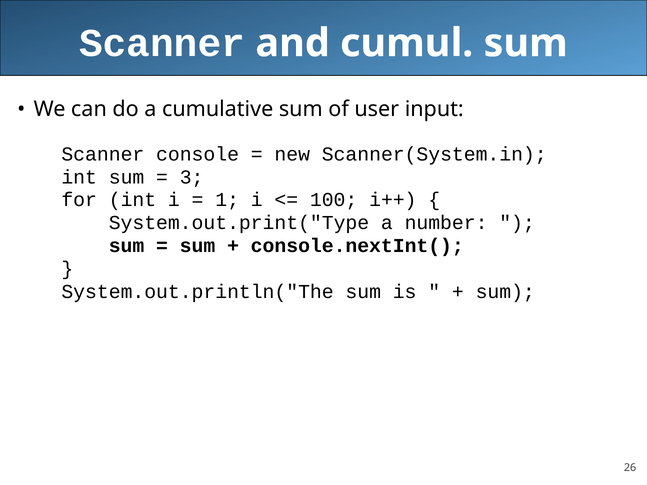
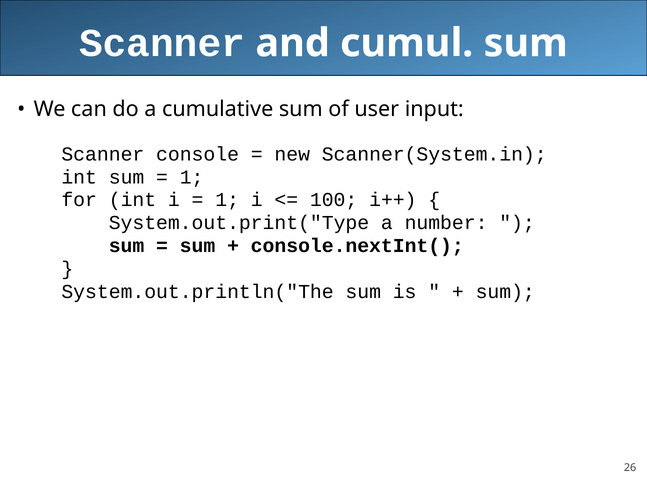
3: 3 -> 1 (192, 177)
